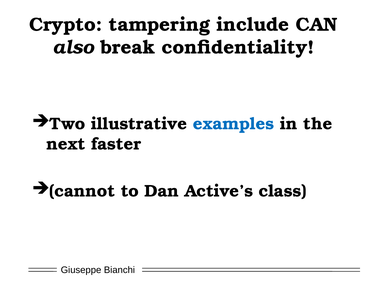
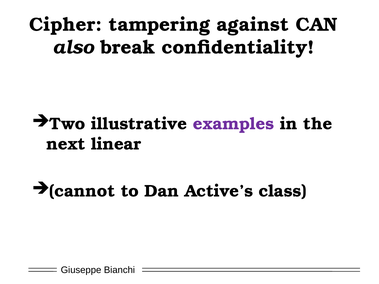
Crypto: Crypto -> Cipher (66, 25)
include: include -> against (253, 25)
examples colour: blue -> purple (234, 124)
faster: faster -> linear (116, 144)
